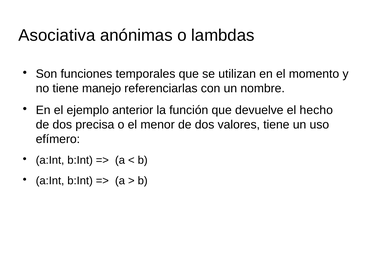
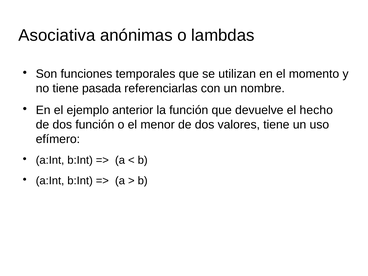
manejo: manejo -> pasada (102, 88)
dos precisa: precisa -> función (95, 125)
